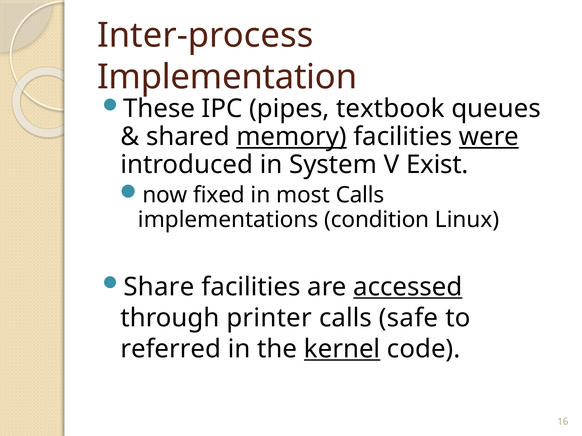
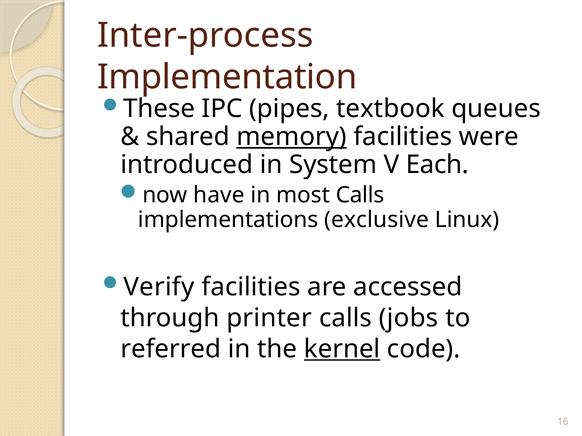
were underline: present -> none (489, 137)
Exist: Exist -> Each (437, 165)
fixed: fixed -> have (219, 195)
condition: condition -> exclusive (377, 220)
Share: Share -> Verify (159, 287)
accessed underline: present -> none (408, 287)
safe: safe -> jobs (409, 318)
